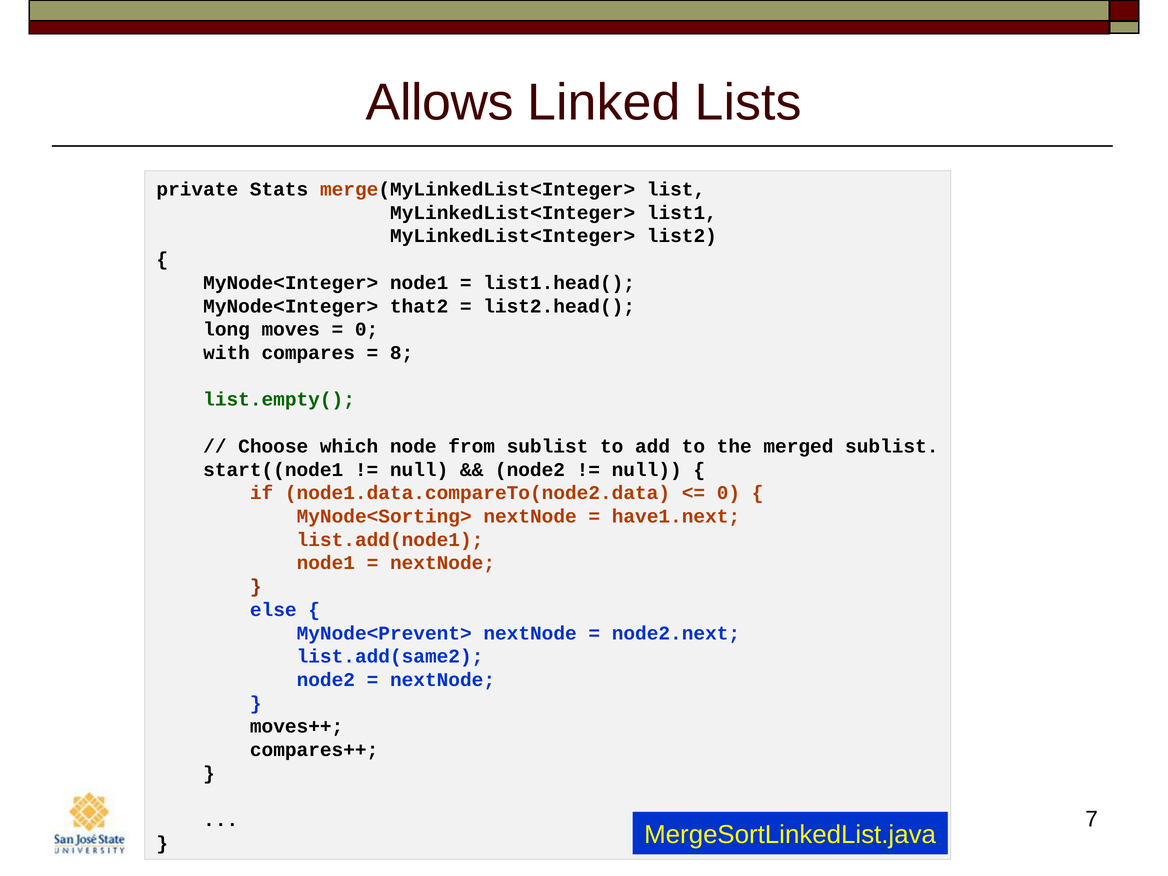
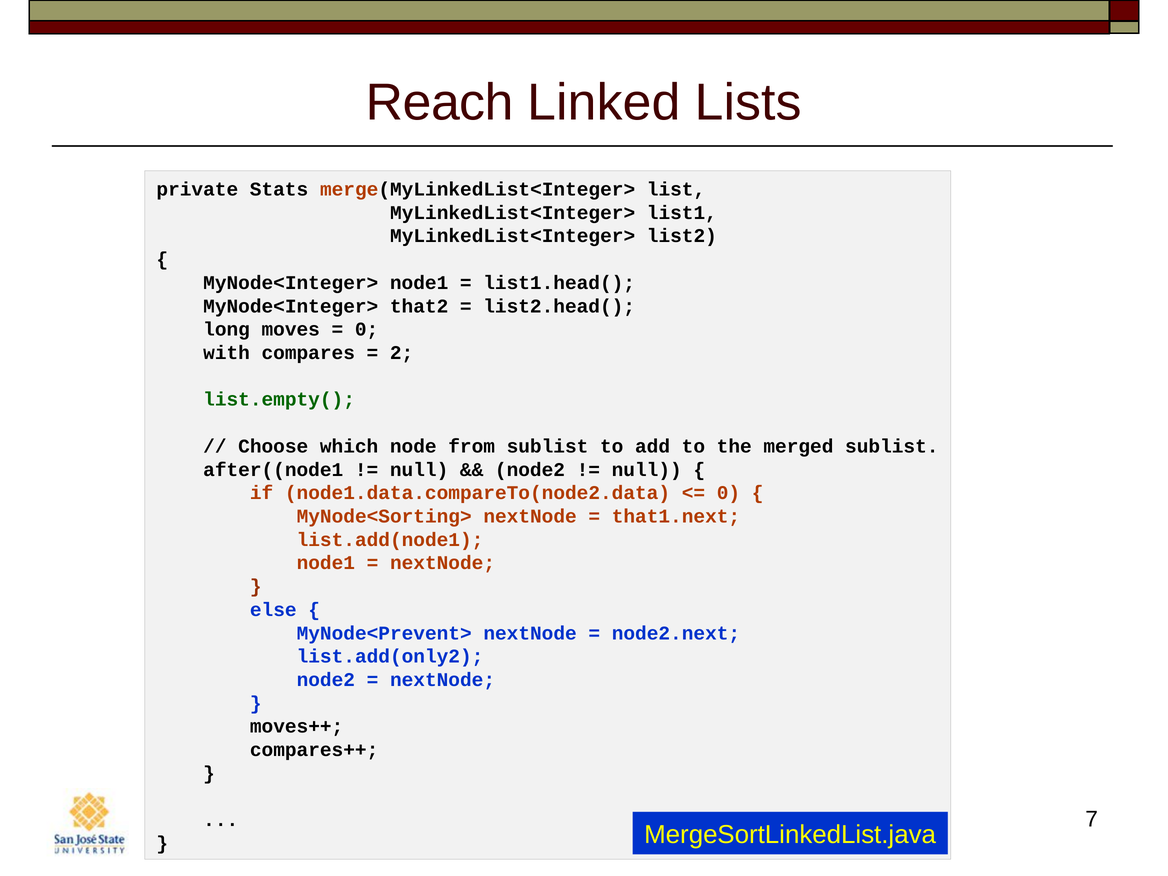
Allows: Allows -> Reach (440, 103)
8: 8 -> 2 (402, 353)
start((node1: start((node1 -> after((node1 (273, 470)
have1.next: have1.next -> that1.next (676, 516)
list.add(same2: list.add(same2 -> list.add(only2 (390, 656)
